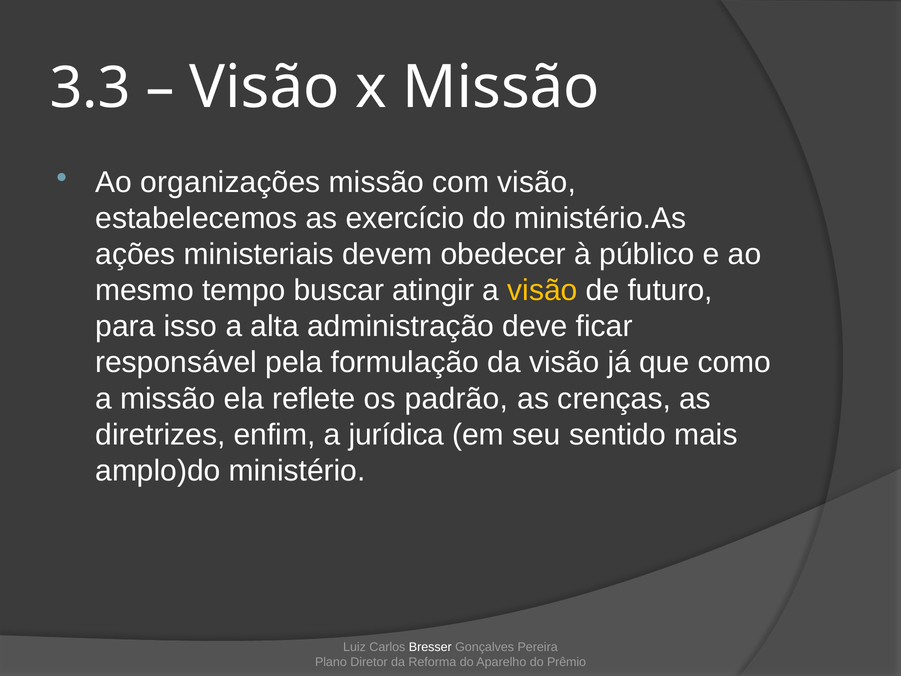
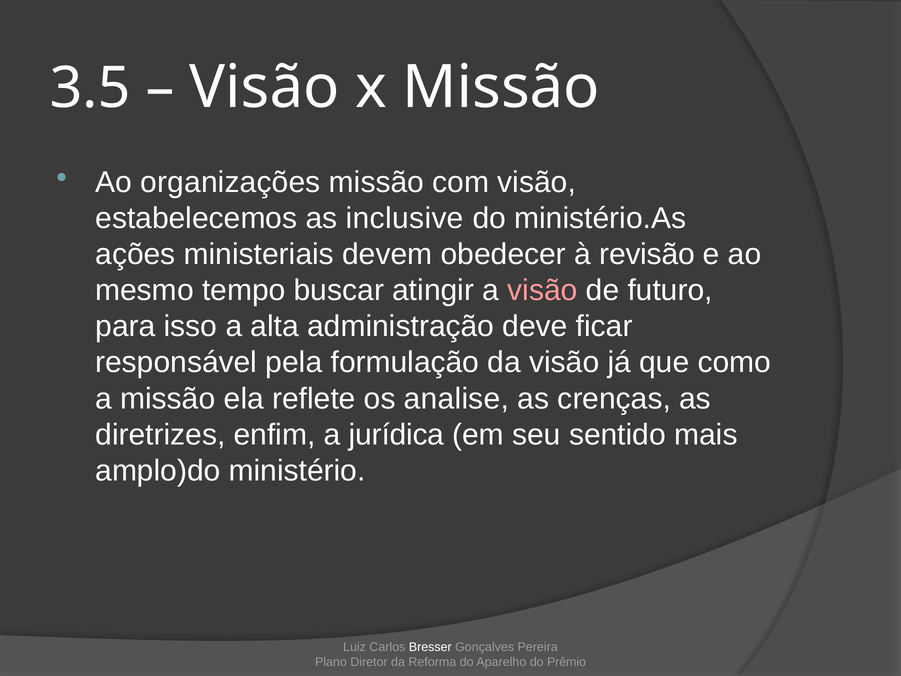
3.3: 3.3 -> 3.5 (90, 88)
exercício: exercício -> inclusive (405, 218)
público: público -> revisão (647, 254)
visão colour: yellow -> pink (543, 290)
padrão: padrão -> analise (456, 398)
